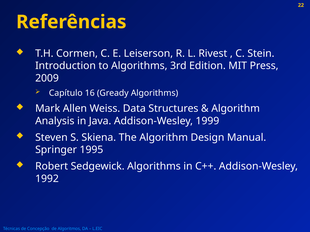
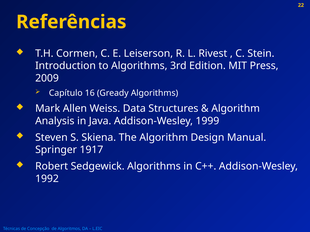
1995: 1995 -> 1917 (91, 150)
